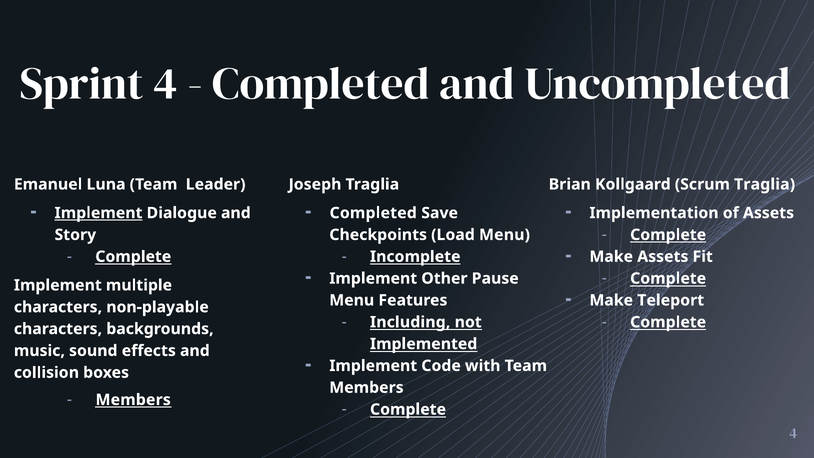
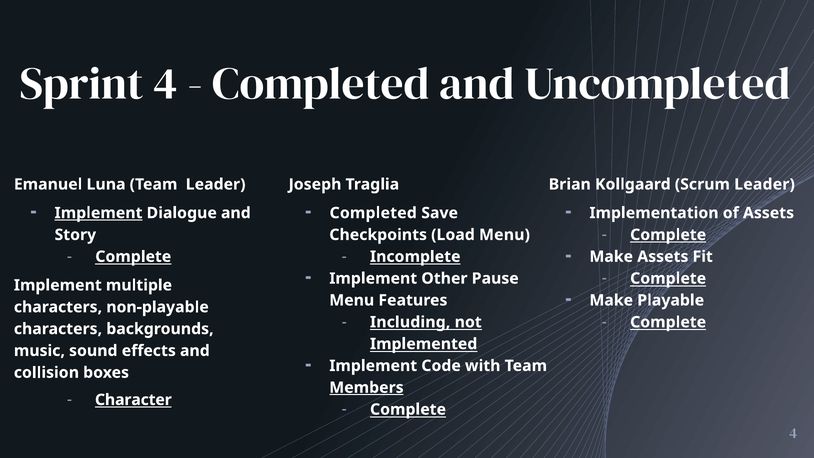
Scrum Traglia: Traglia -> Leader (765, 184)
Teleport: Teleport -> Playable (671, 300)
Members underline: none -> present (366, 388)
Members: Members -> Character (133, 400)
